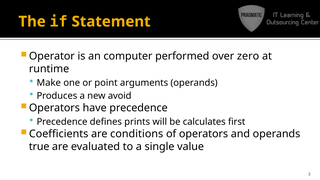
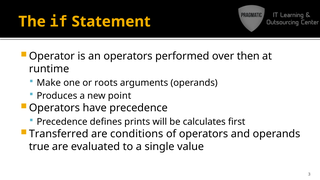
an computer: computer -> operators (128, 56)
zero: zero -> then (248, 56)
point: point -> roots (106, 83)
avoid: avoid -> point (120, 96)
Coefficients: Coefficients -> Transferred (59, 134)
